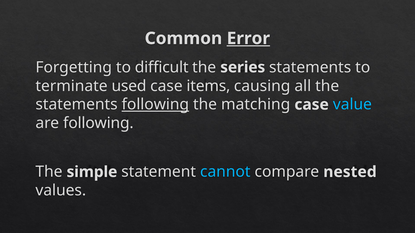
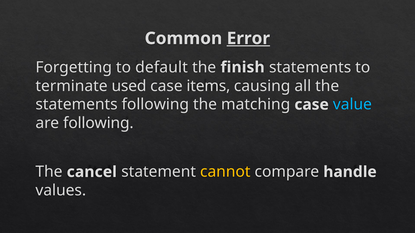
difficult: difficult -> default (162, 67)
series: series -> finish (243, 67)
following underline: present -> none (155, 105)
simple: simple -> cancel (92, 172)
cannot colour: light blue -> yellow (225, 172)
nested: nested -> handle (350, 172)
